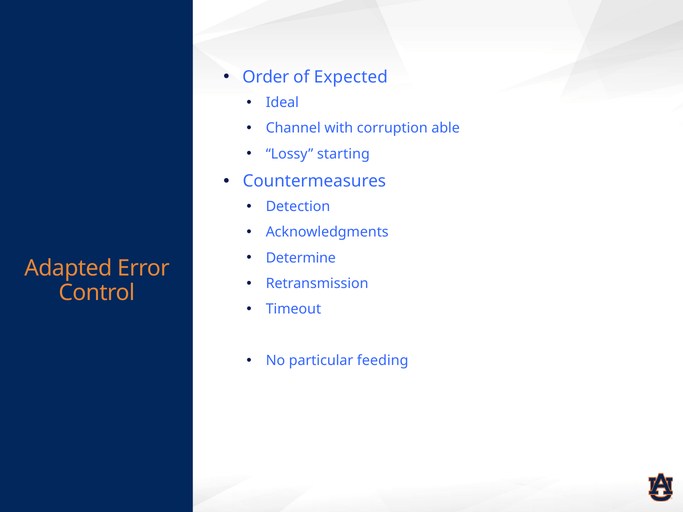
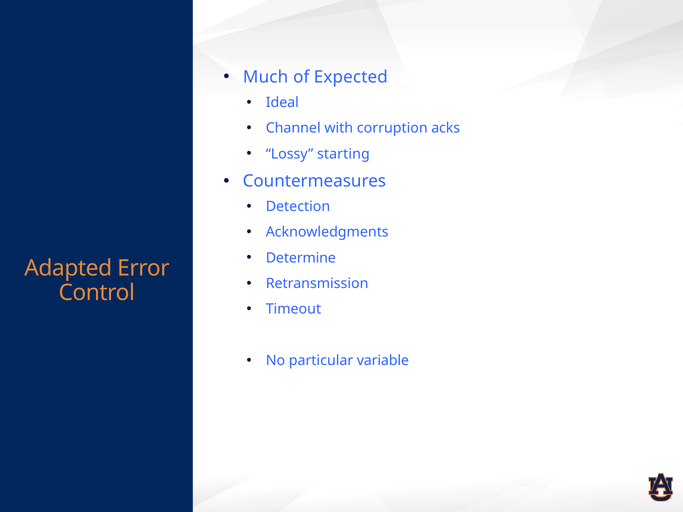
Order: Order -> Much (266, 77)
able: able -> acks (446, 128)
feeding: feeding -> variable (383, 361)
